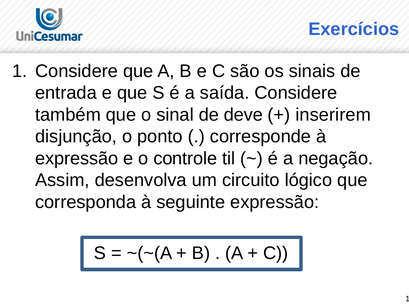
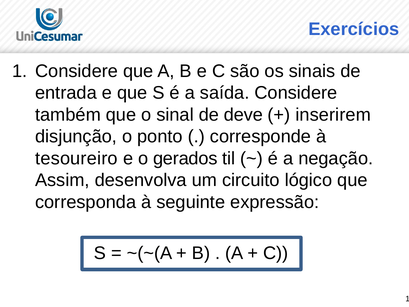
expressão: expressão -> tesoureiro (76, 158)
controle: controle -> gerados (185, 158)
